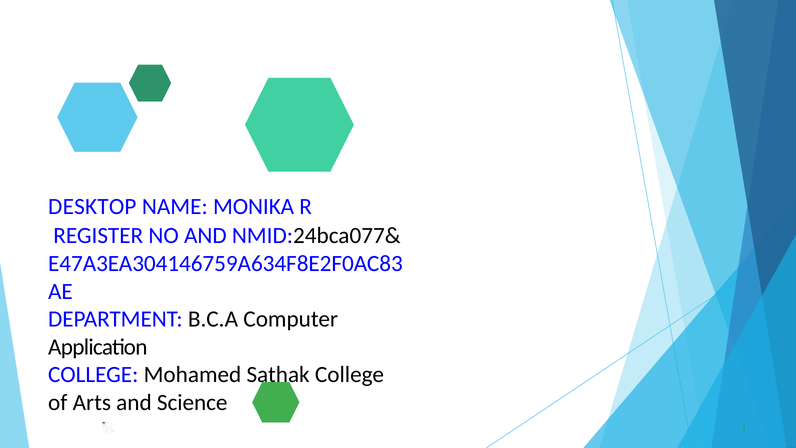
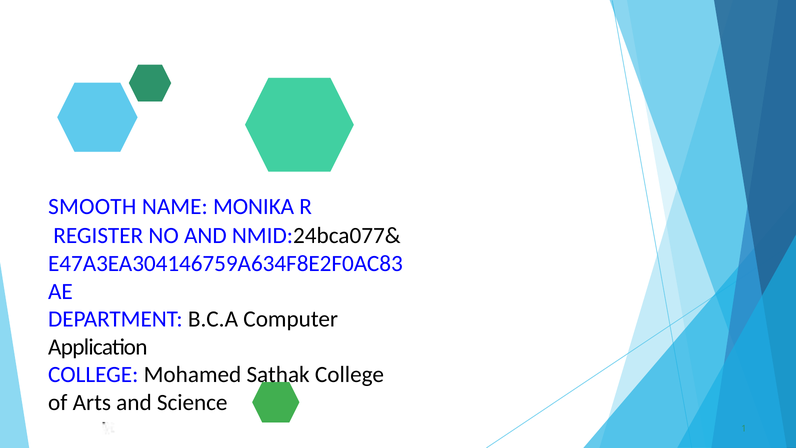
DESKTOP: DESKTOP -> SMOOTH (92, 206)
